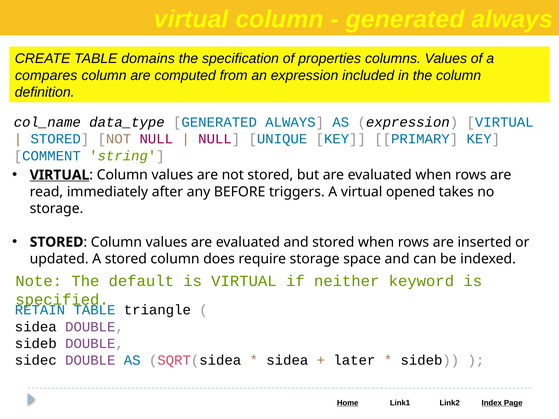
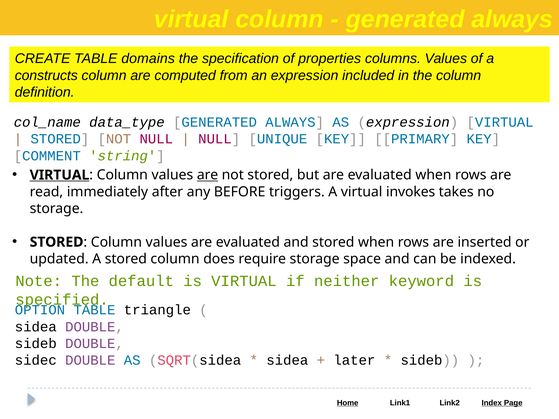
compares: compares -> constructs (46, 75)
are underline: none -> present (208, 175)
opened: opened -> invokes (411, 192)
RETAIN: RETAIN -> OPTION (40, 310)
